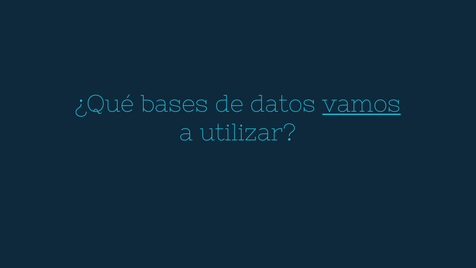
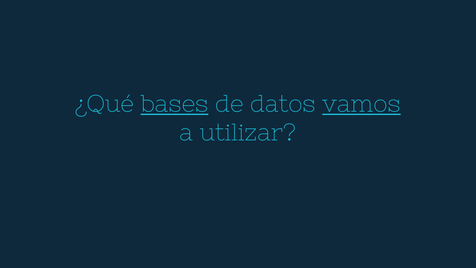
bases underline: none -> present (175, 104)
